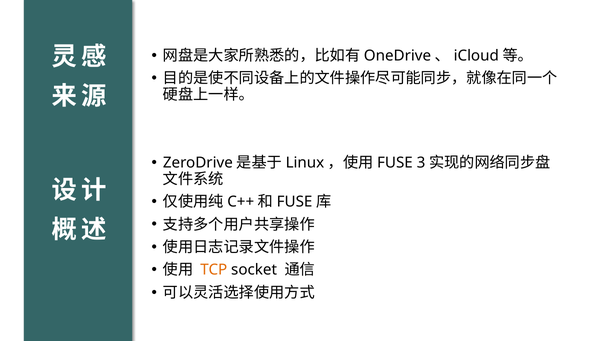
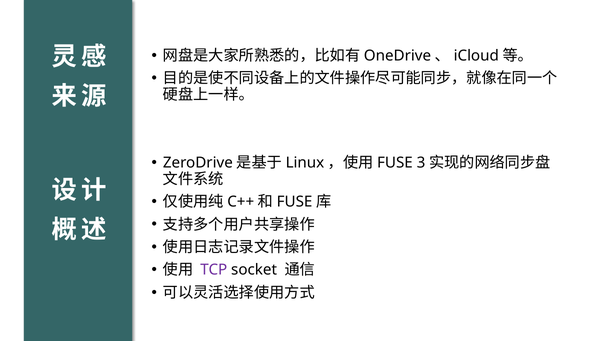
TCP colour: orange -> purple (214, 270)
